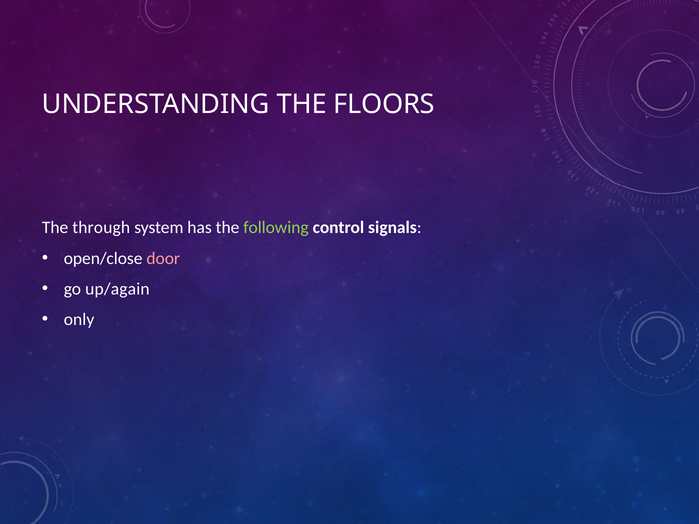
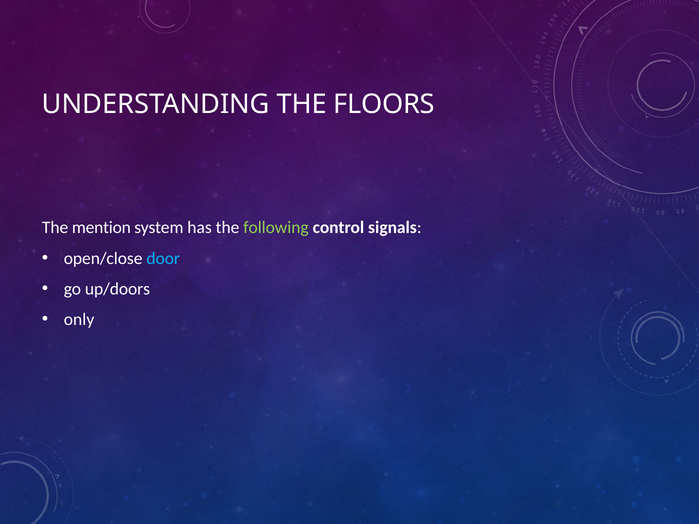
through: through -> mention (101, 228)
door colour: pink -> light blue (163, 258)
up/again: up/again -> up/doors (118, 289)
